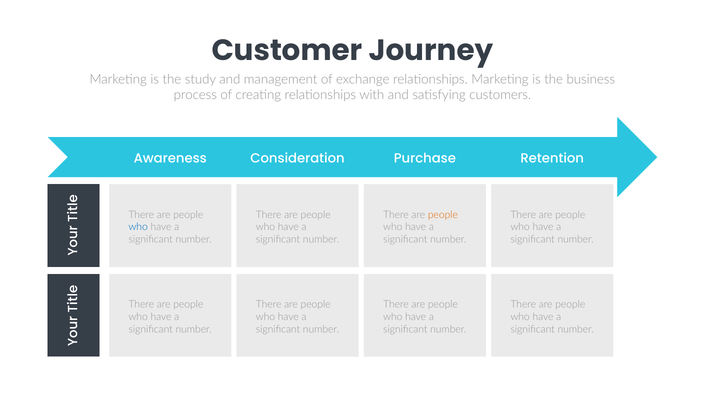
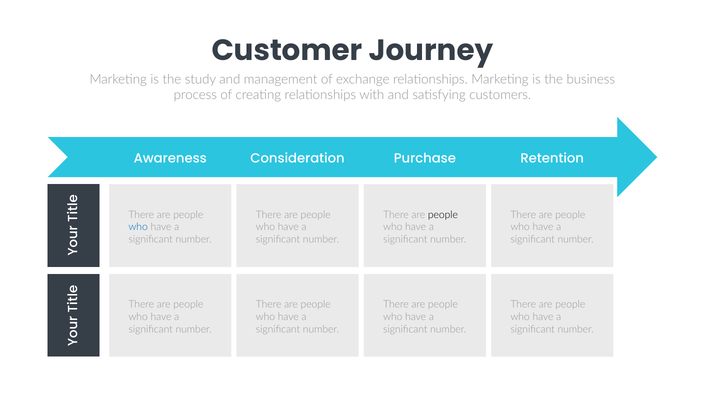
people colour: orange -> black (443, 215)
